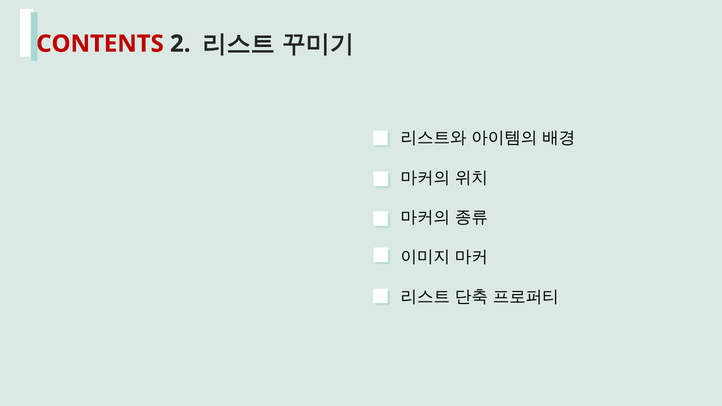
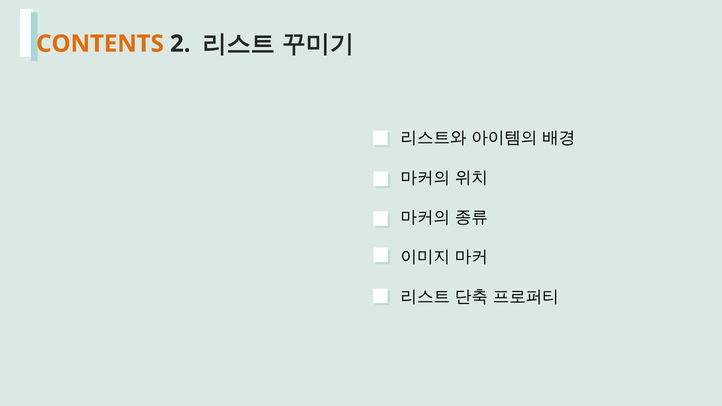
CONTENTS colour: red -> orange (100, 44)
